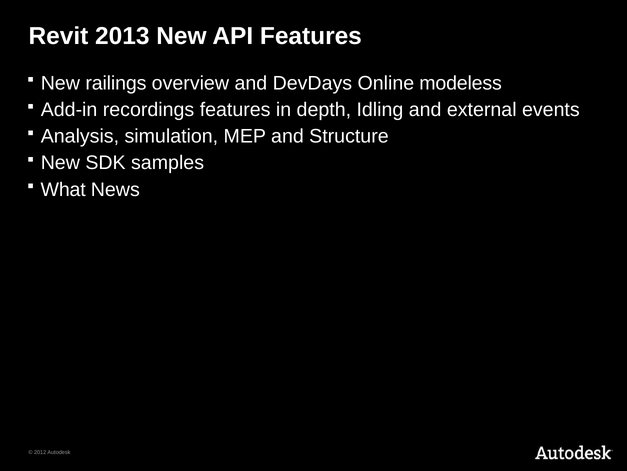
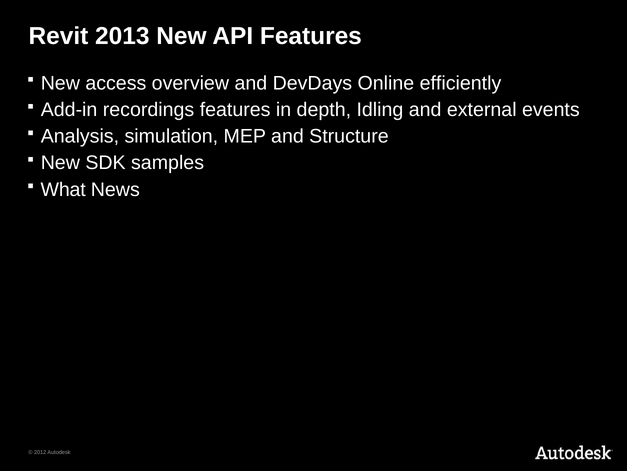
railings: railings -> access (116, 83)
modeless: modeless -> efficiently (460, 83)
